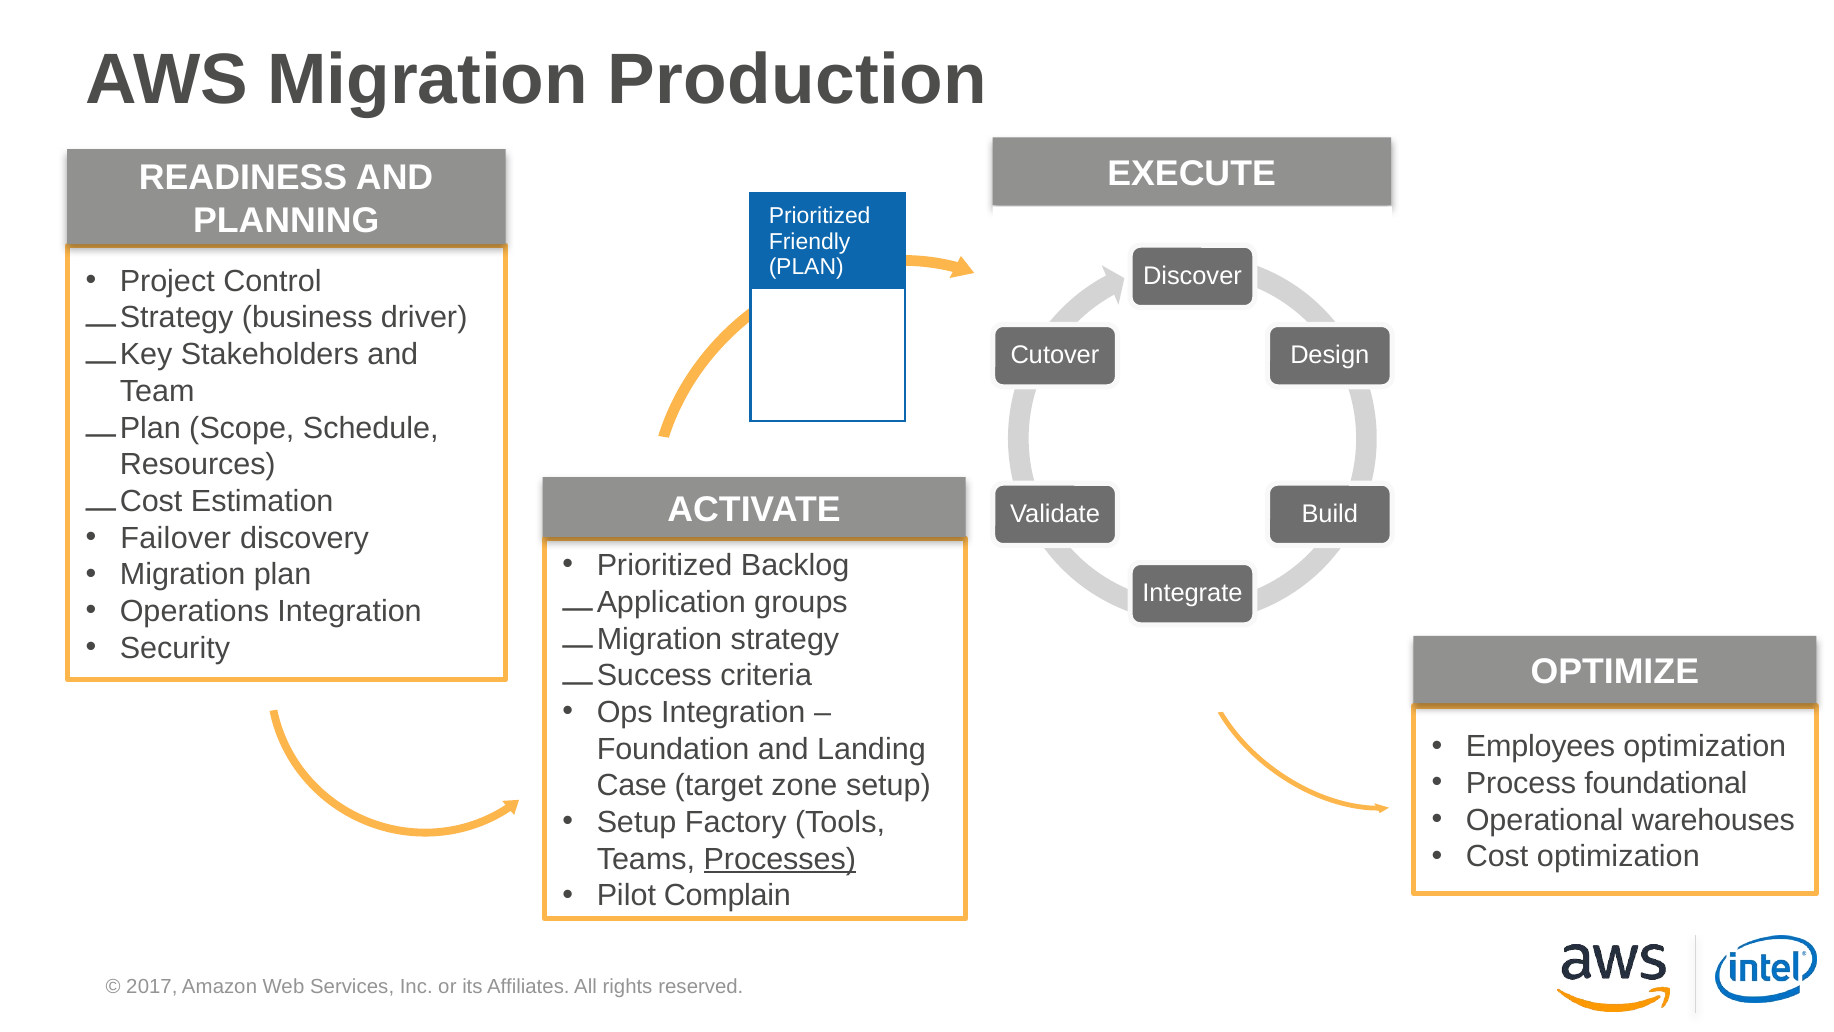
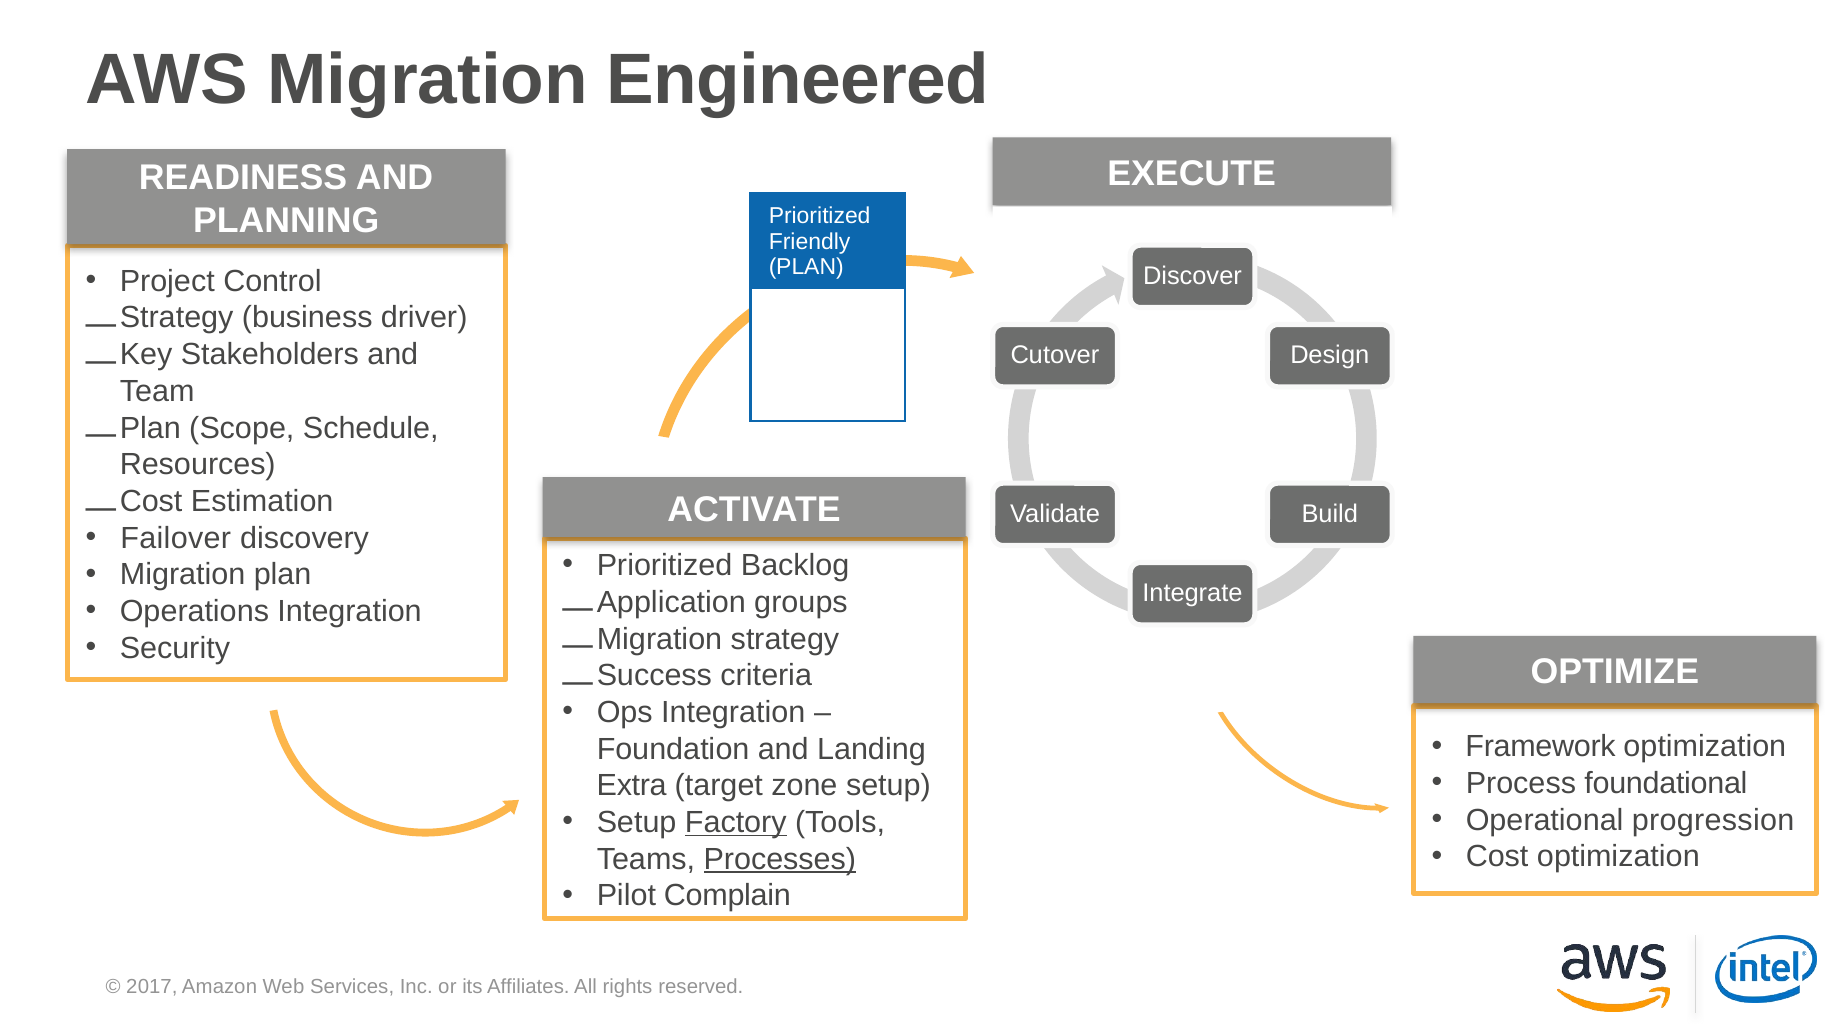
Production: Production -> Engineered (798, 80)
Employees: Employees -> Framework (1541, 746)
Case: Case -> Extra (632, 785)
warehouses: warehouses -> progression (1713, 820)
Factory underline: none -> present (736, 822)
